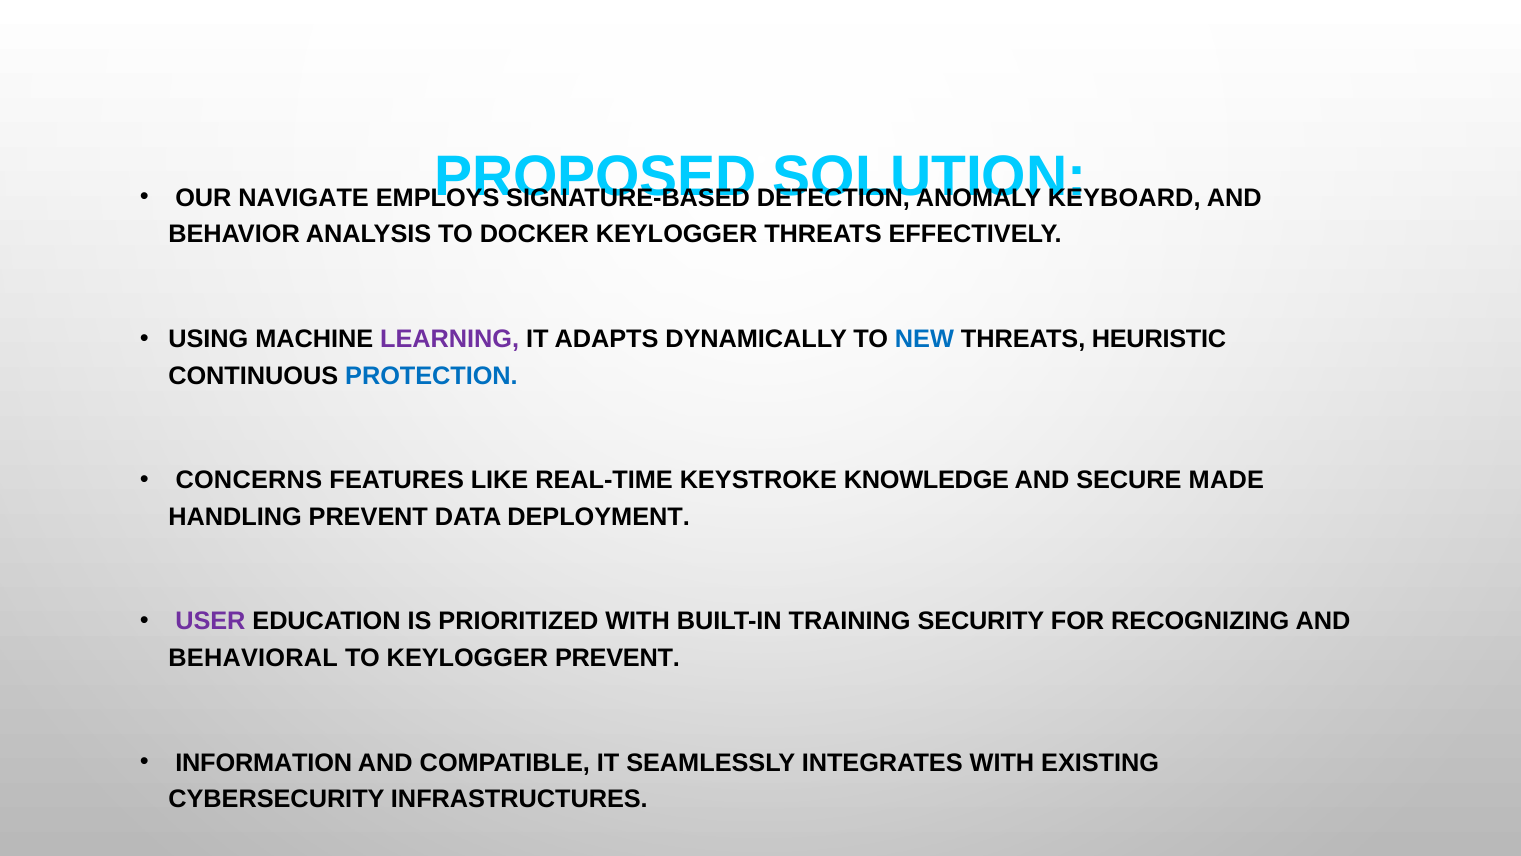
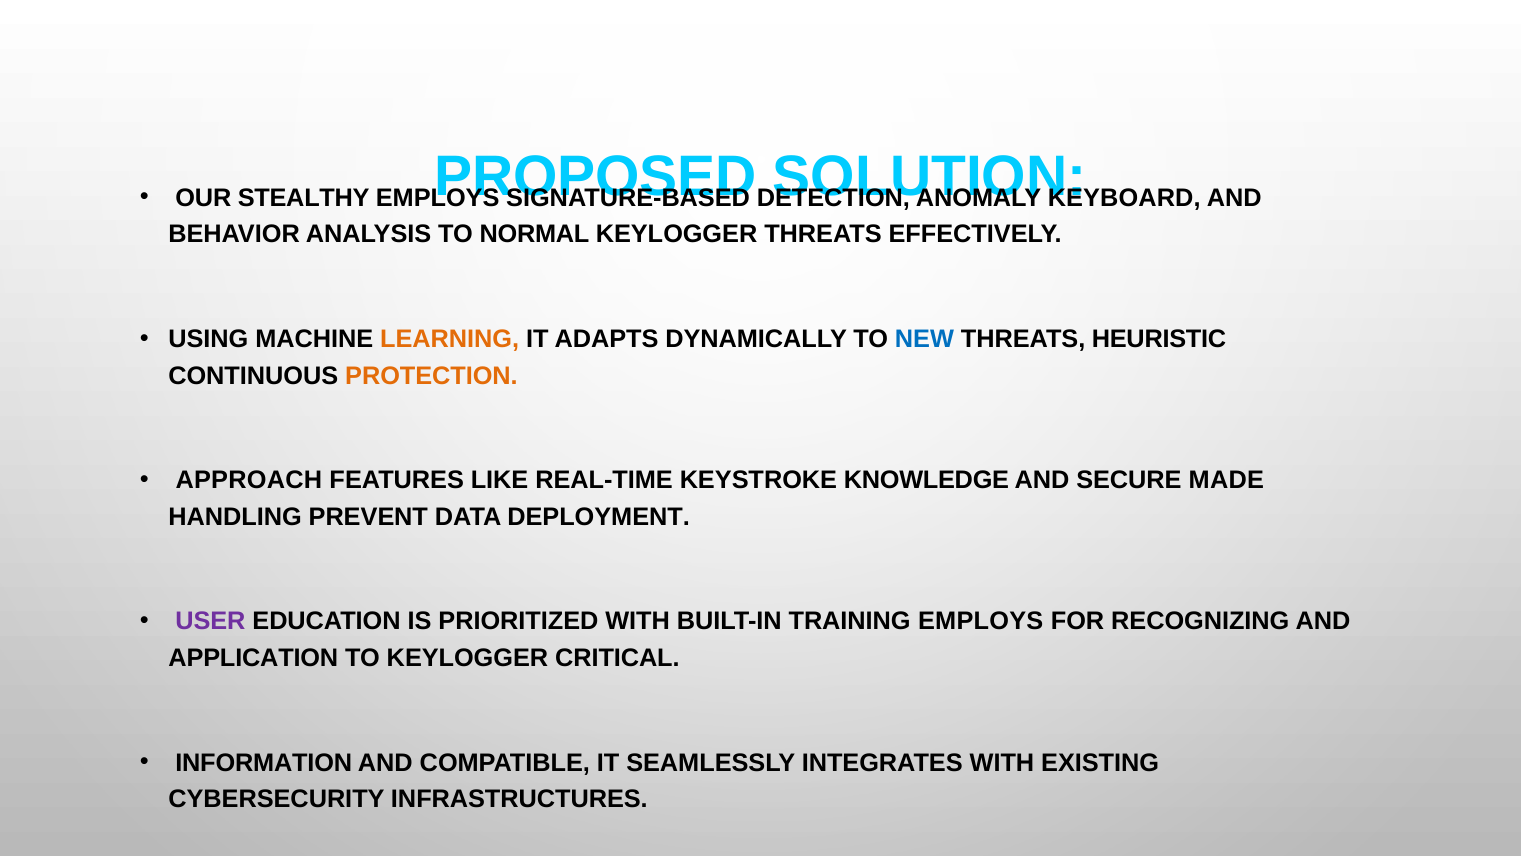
NAVIGATE: NAVIGATE -> STEALTHY (304, 198)
DOCKER: DOCKER -> NORMAL (534, 234)
LEARNING colour: purple -> orange (450, 339)
PROTECTION colour: blue -> orange (431, 375)
CONCERNS: CONCERNS -> APPROACH (249, 480)
TRAINING SECURITY: SECURITY -> EMPLOYS (981, 621)
BEHAVIORAL: BEHAVIORAL -> APPLICATION (253, 658)
KEYLOGGER PREVENT: PREVENT -> CRITICAL (617, 658)
